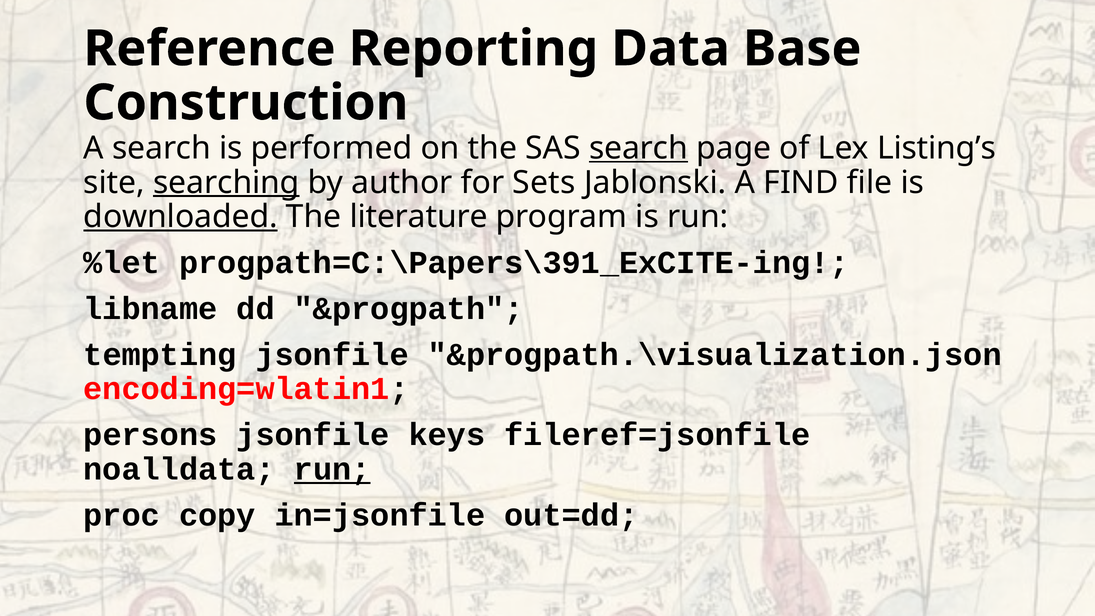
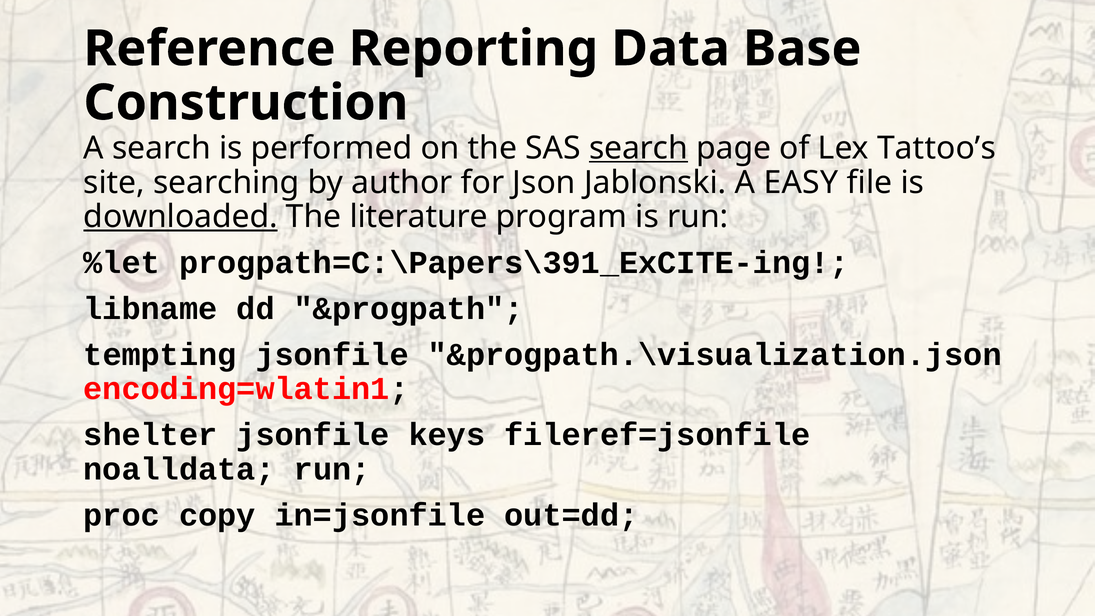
Listing’s: Listing’s -> Tattoo’s (937, 148)
searching underline: present -> none (226, 182)
Sets: Sets -> Json (544, 182)
FIND: FIND -> EASY (801, 182)
persons: persons -> shelter (150, 435)
run underline: present -> none (332, 469)
